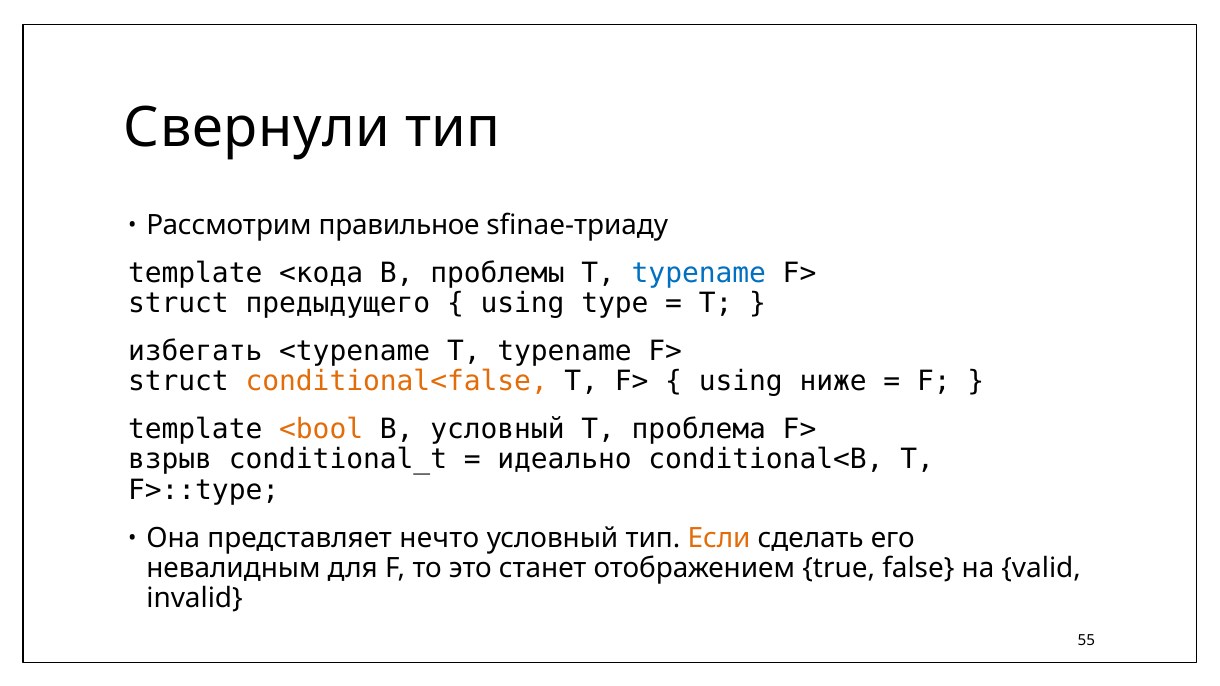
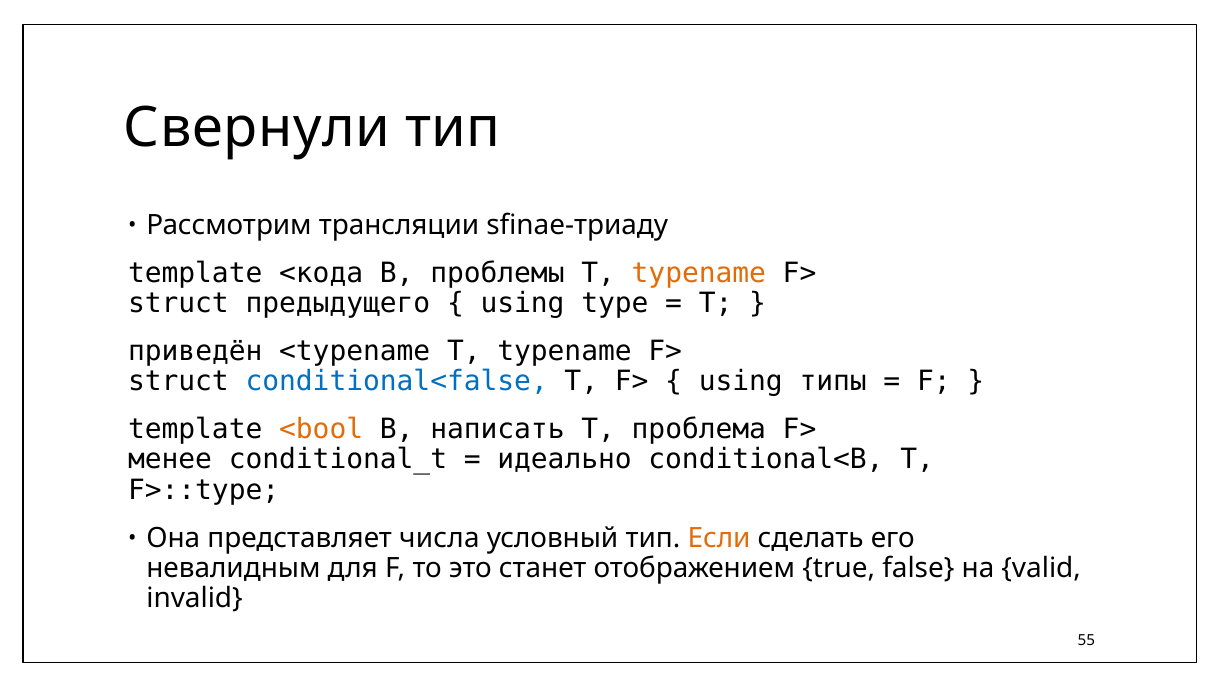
правильное: правильное -> трансляции (399, 225)
typename colour: blue -> orange (699, 273)
избегать: избегать -> приведён (195, 352)
conditional<false colour: orange -> blue (397, 382)
ниже: ниже -> типы (833, 382)
B условный: условный -> написать (497, 430)
взрыв: взрыв -> менее (170, 460)
нечто: нечто -> числа (439, 538)
